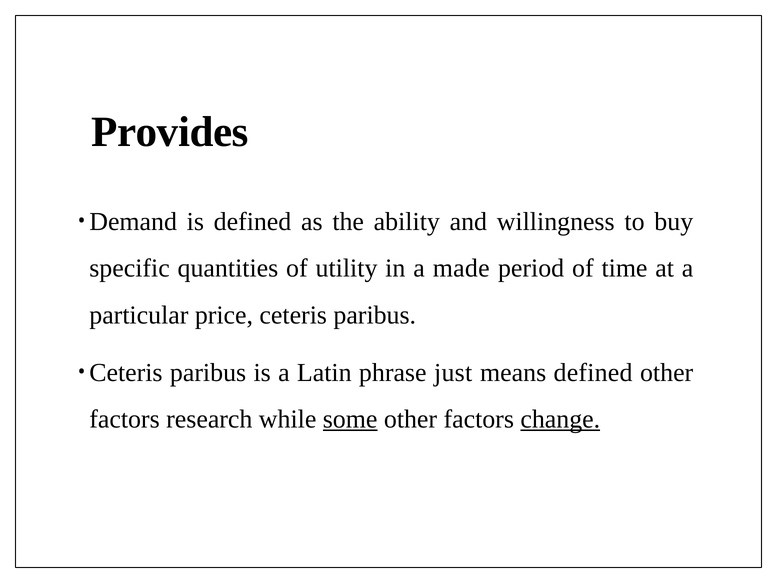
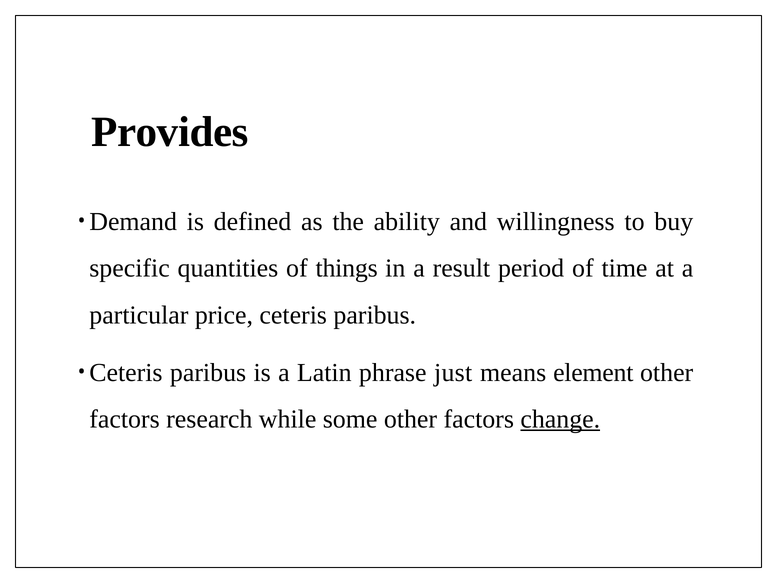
utility: utility -> things (347, 268)
made: made -> result (461, 268)
means defined: defined -> element (593, 372)
some underline: present -> none (350, 419)
